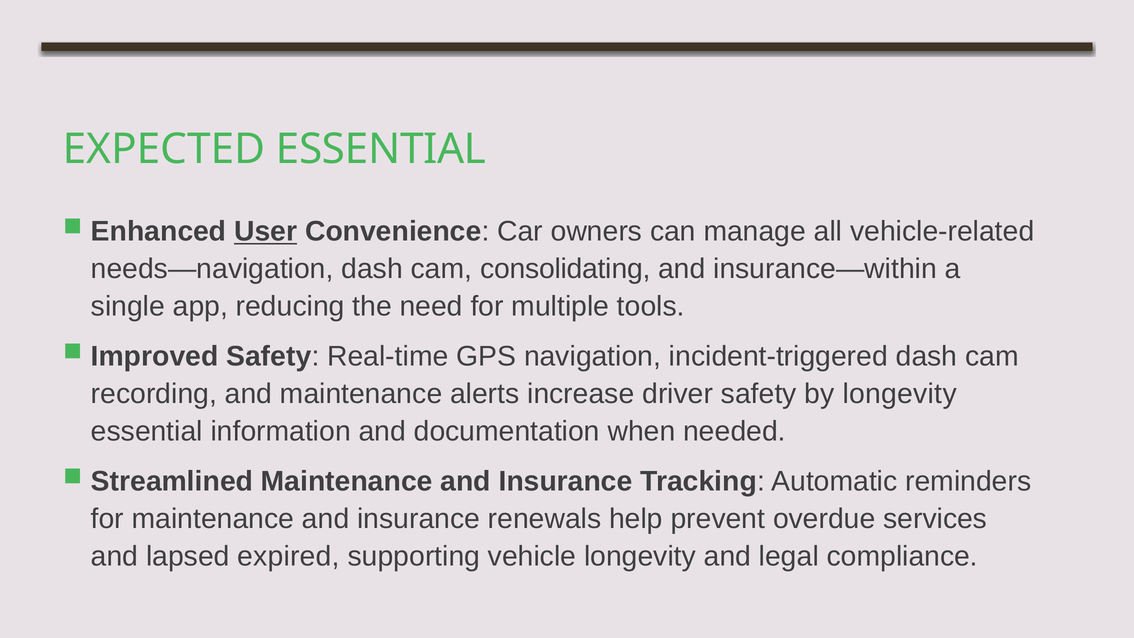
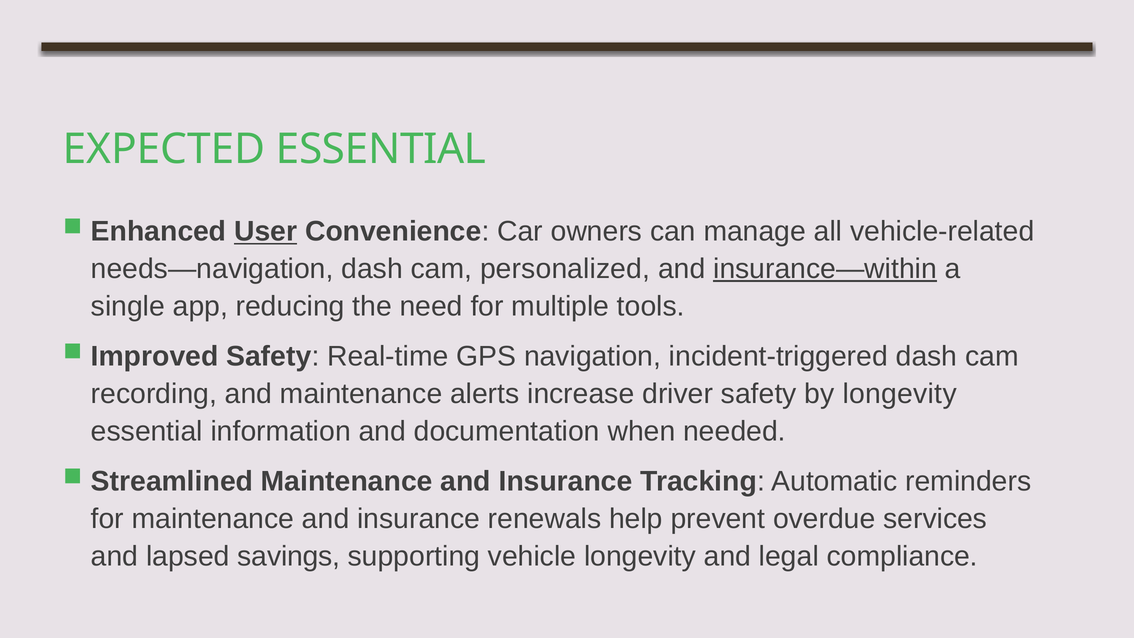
consolidating: consolidating -> personalized (565, 269)
insurance—within underline: none -> present (825, 269)
expired: expired -> savings (289, 556)
